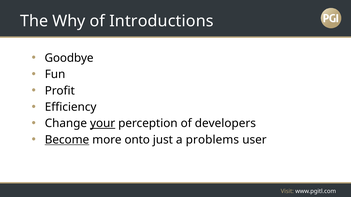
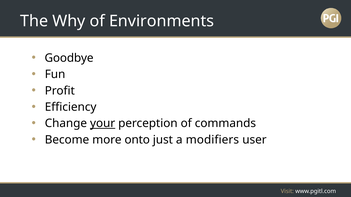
Introductions: Introductions -> Environments (162, 21)
developers: developers -> commands (225, 124)
Become underline: present -> none (67, 140)
problems: problems -> modifiers (212, 140)
